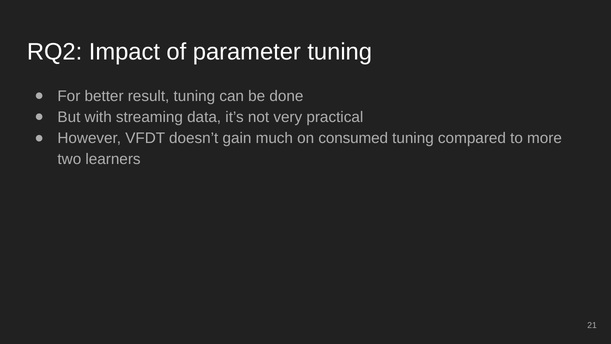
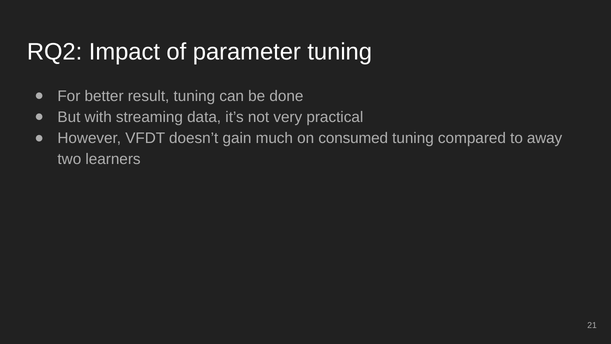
more: more -> away (545, 138)
